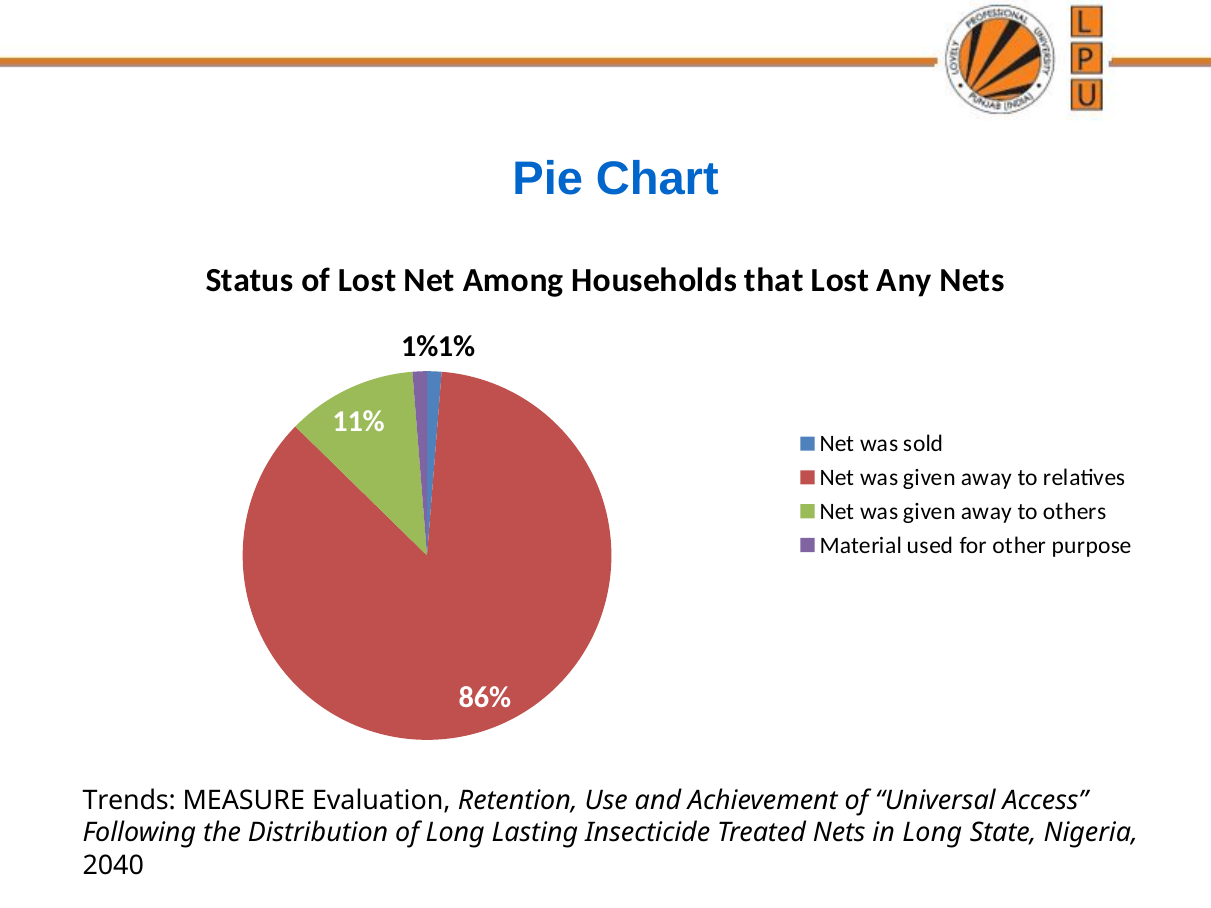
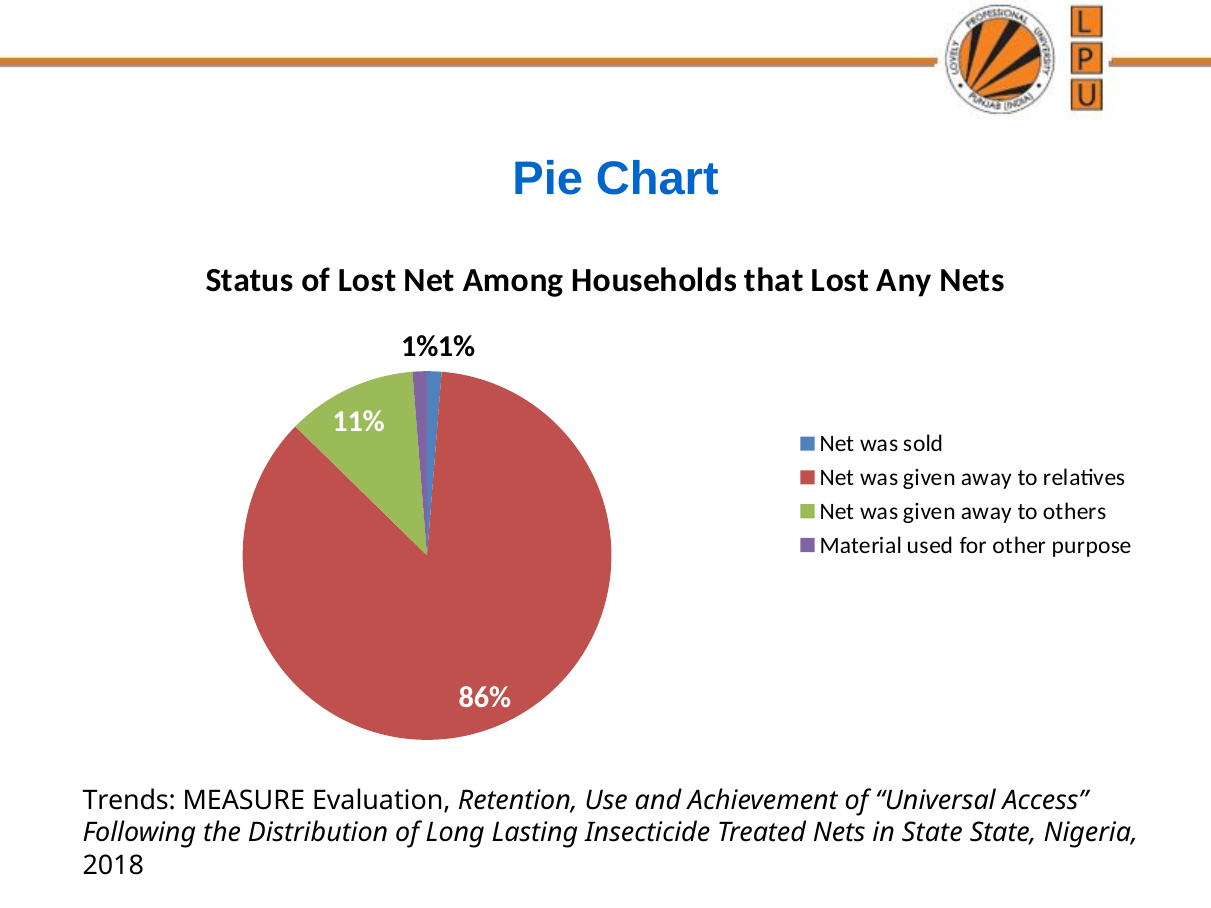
in Long: Long -> State (932, 833)
2040: 2040 -> 2018 (113, 866)
